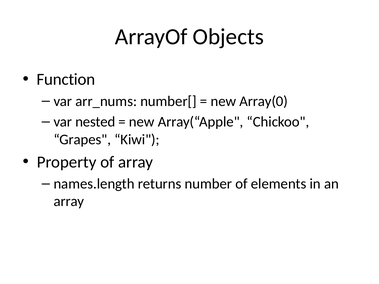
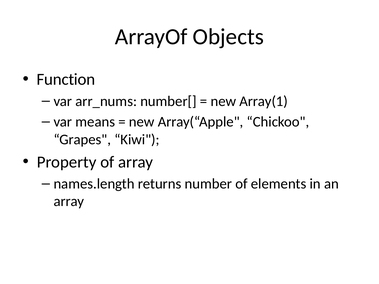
Array(0: Array(0 -> Array(1 (264, 101)
nested: nested -> means (95, 122)
